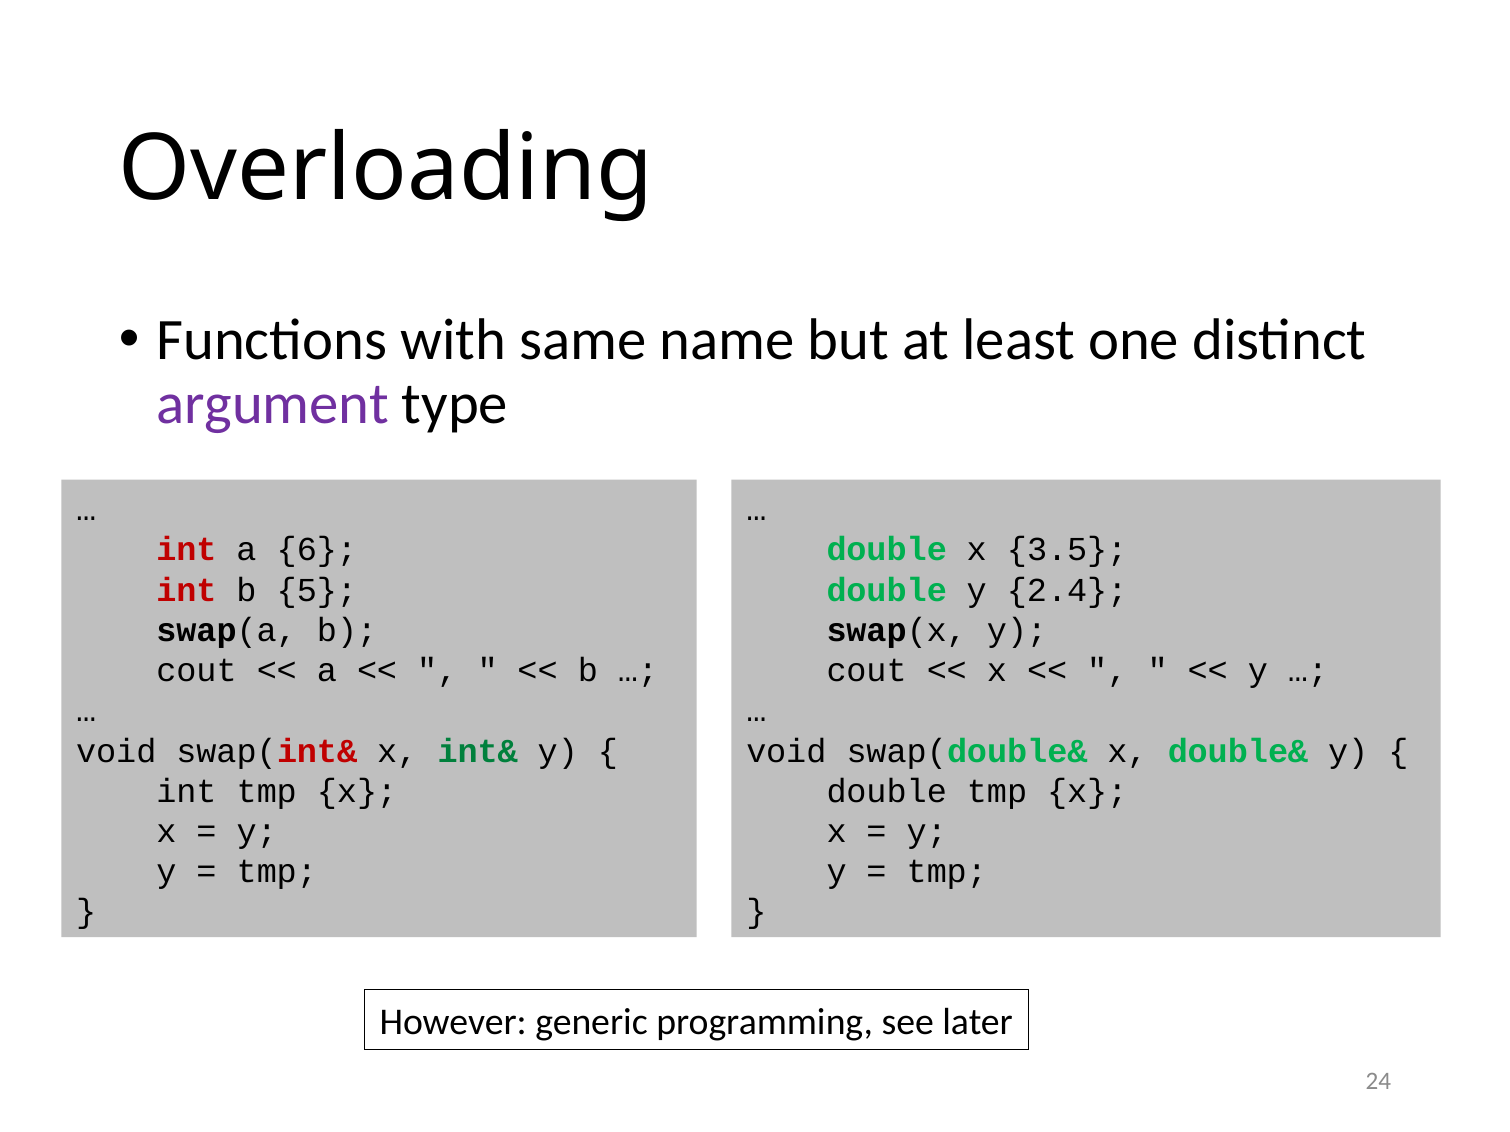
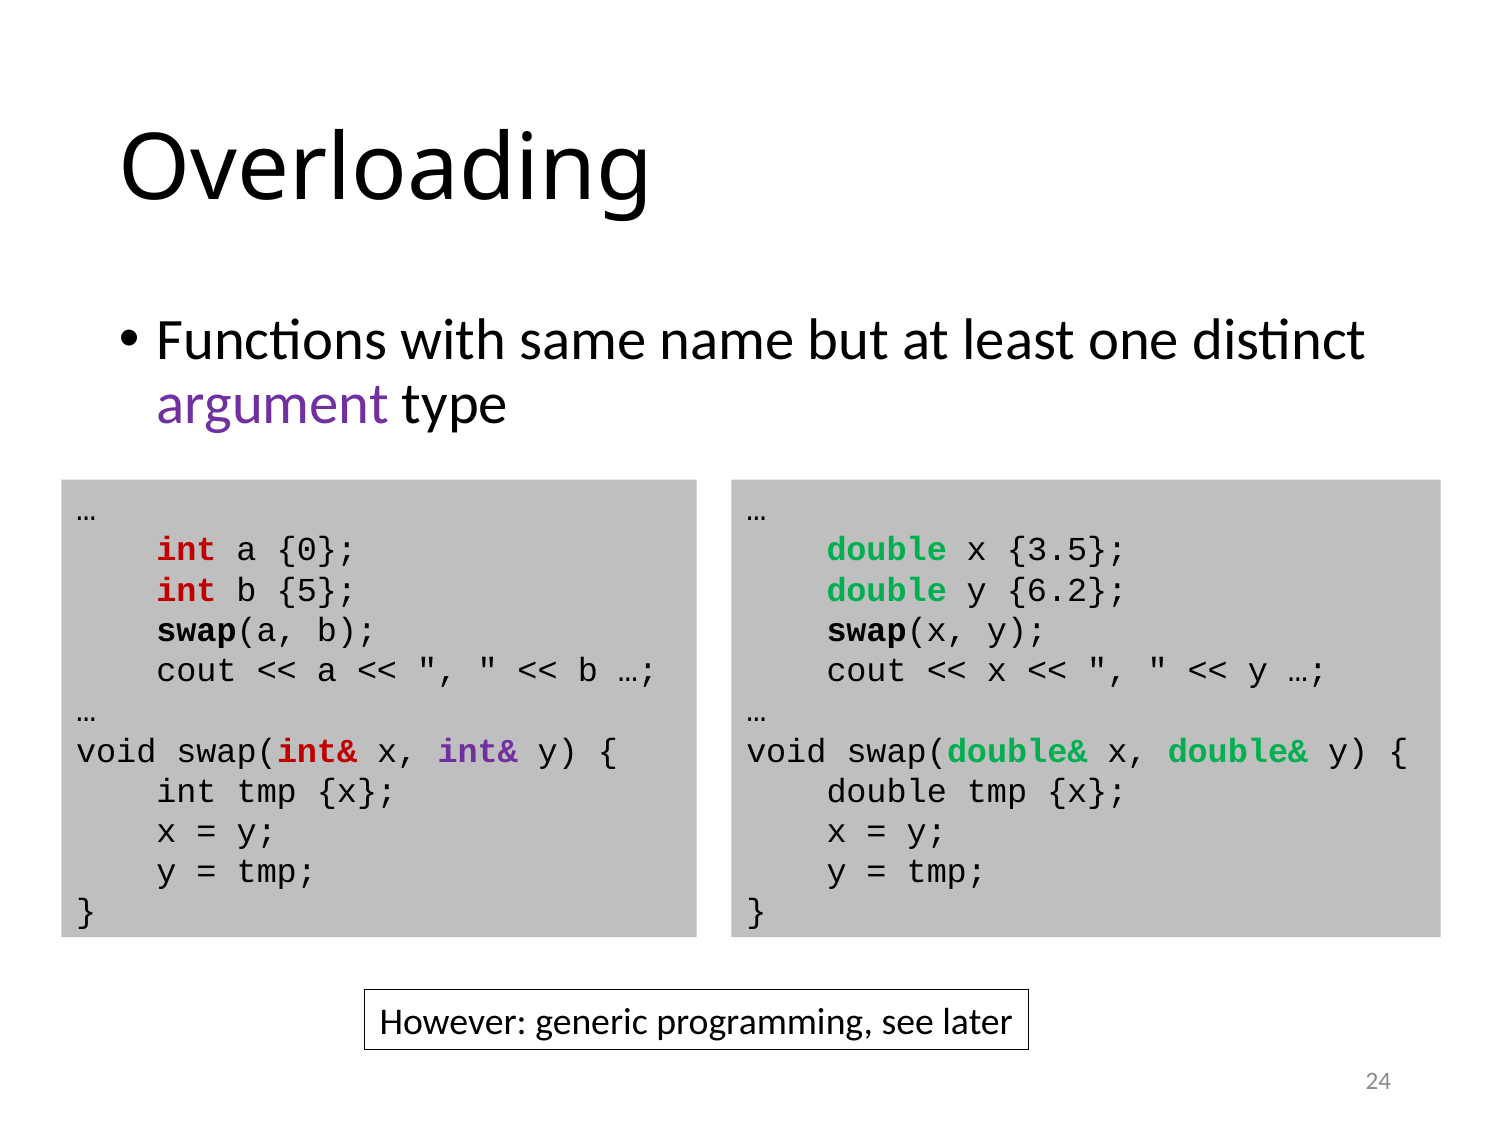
6: 6 -> 0 (317, 550)
2.4: 2.4 -> 6.2 (1067, 590)
int& colour: green -> purple (478, 751)
